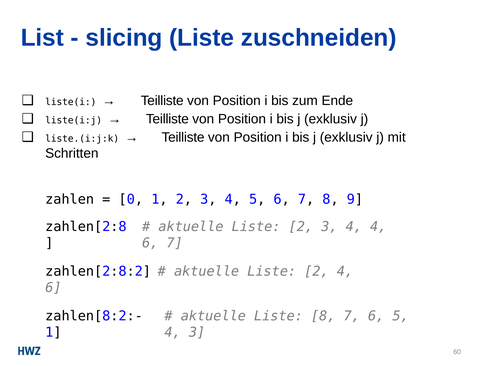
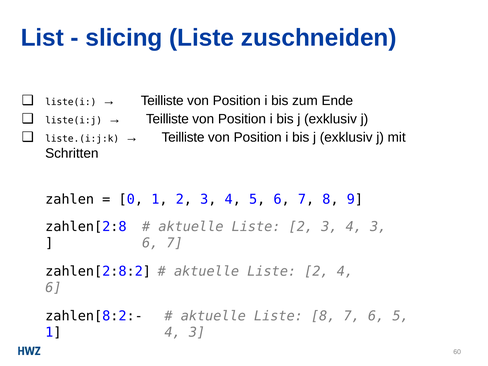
3 4 4: 4 -> 3 (378, 227)
